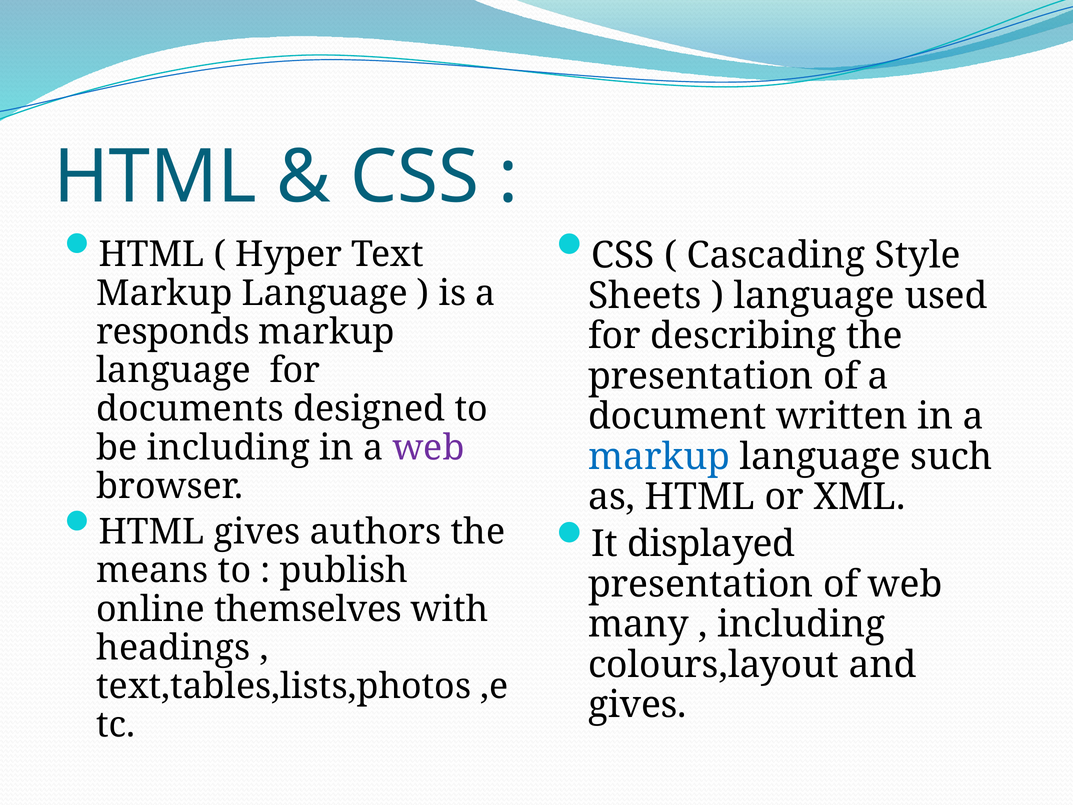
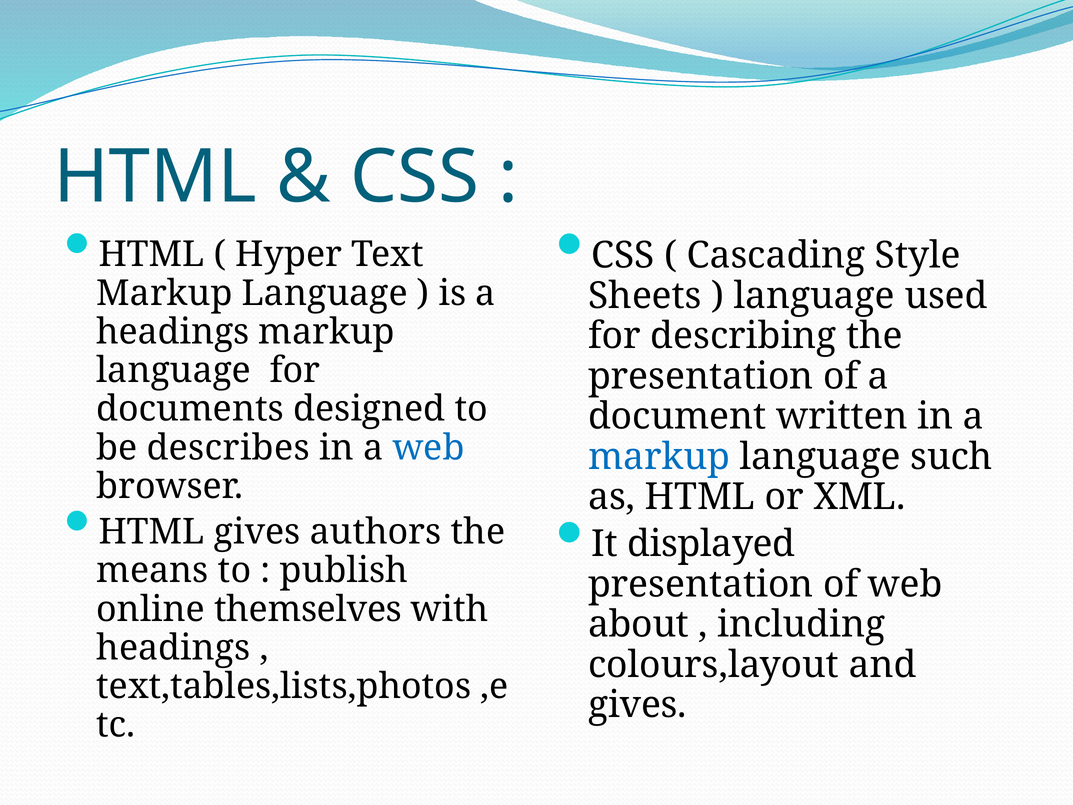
responds: responds -> headings (173, 332)
be including: including -> describes (228, 448)
web colour: purple -> blue (429, 448)
many: many -> about (639, 624)
